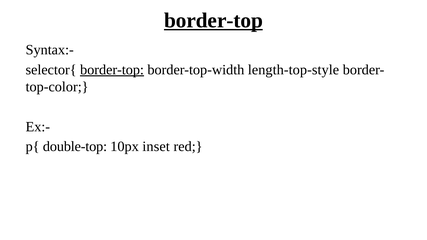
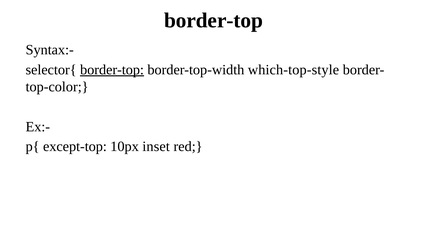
border-top underline: present -> none (214, 21)
length-top-style: length-top-style -> which-top-style (293, 70)
double-top: double-top -> except-top (75, 147)
